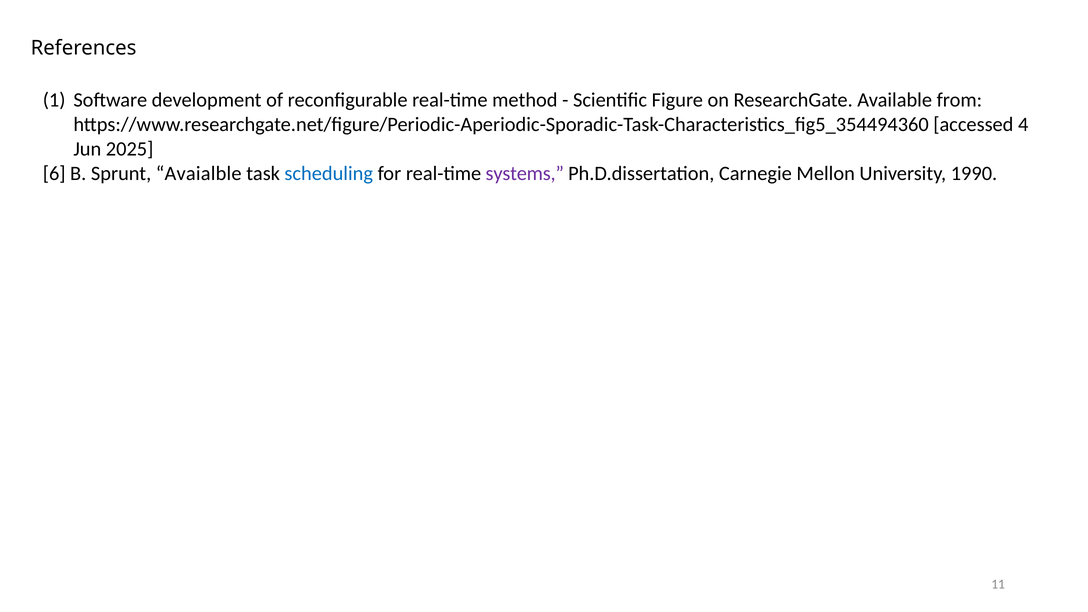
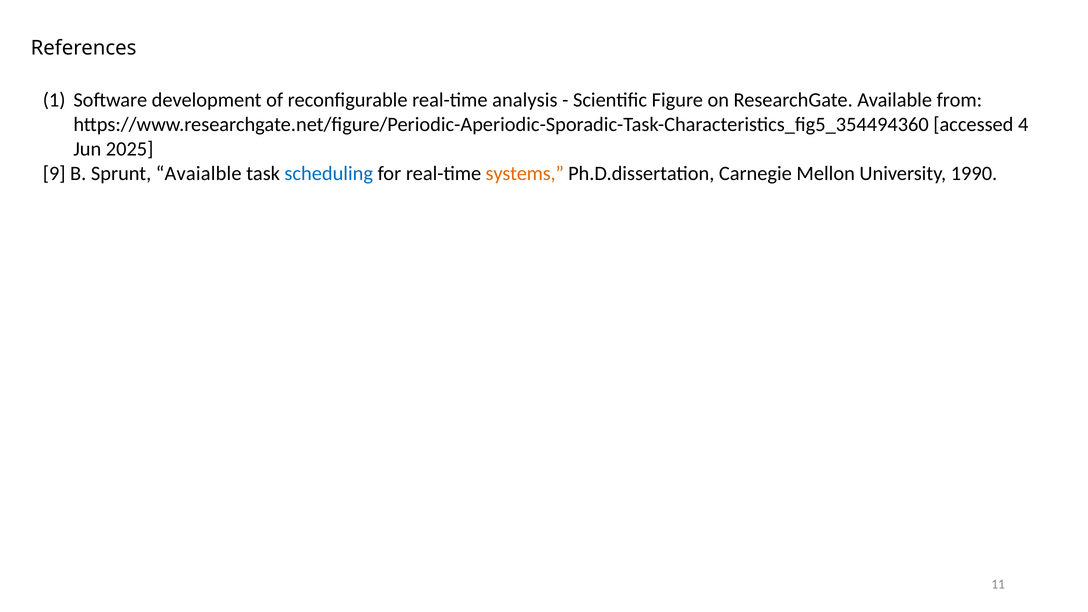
method: method -> analysis (525, 100)
6: 6 -> 9 (54, 173)
systems colour: purple -> orange (525, 173)
